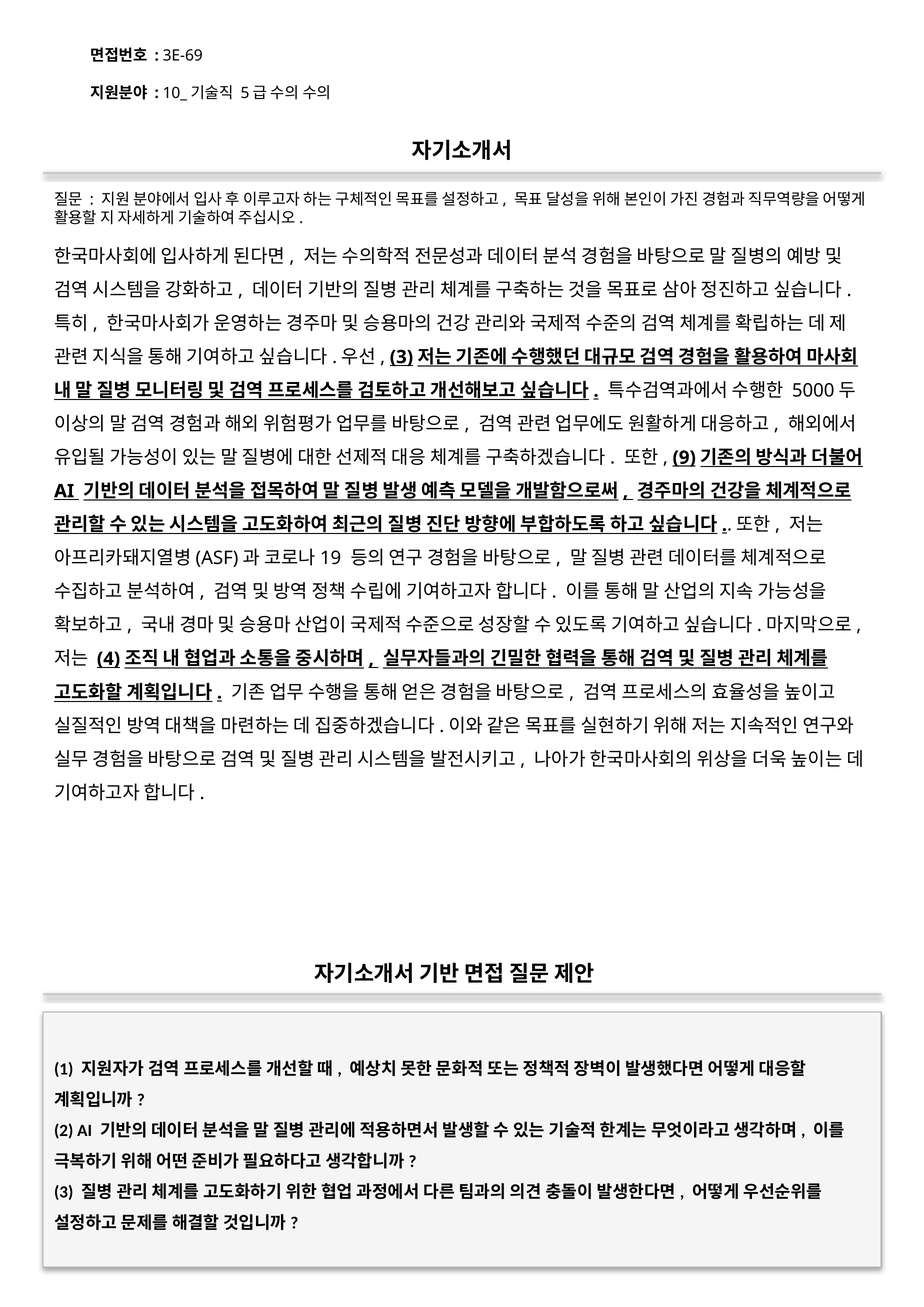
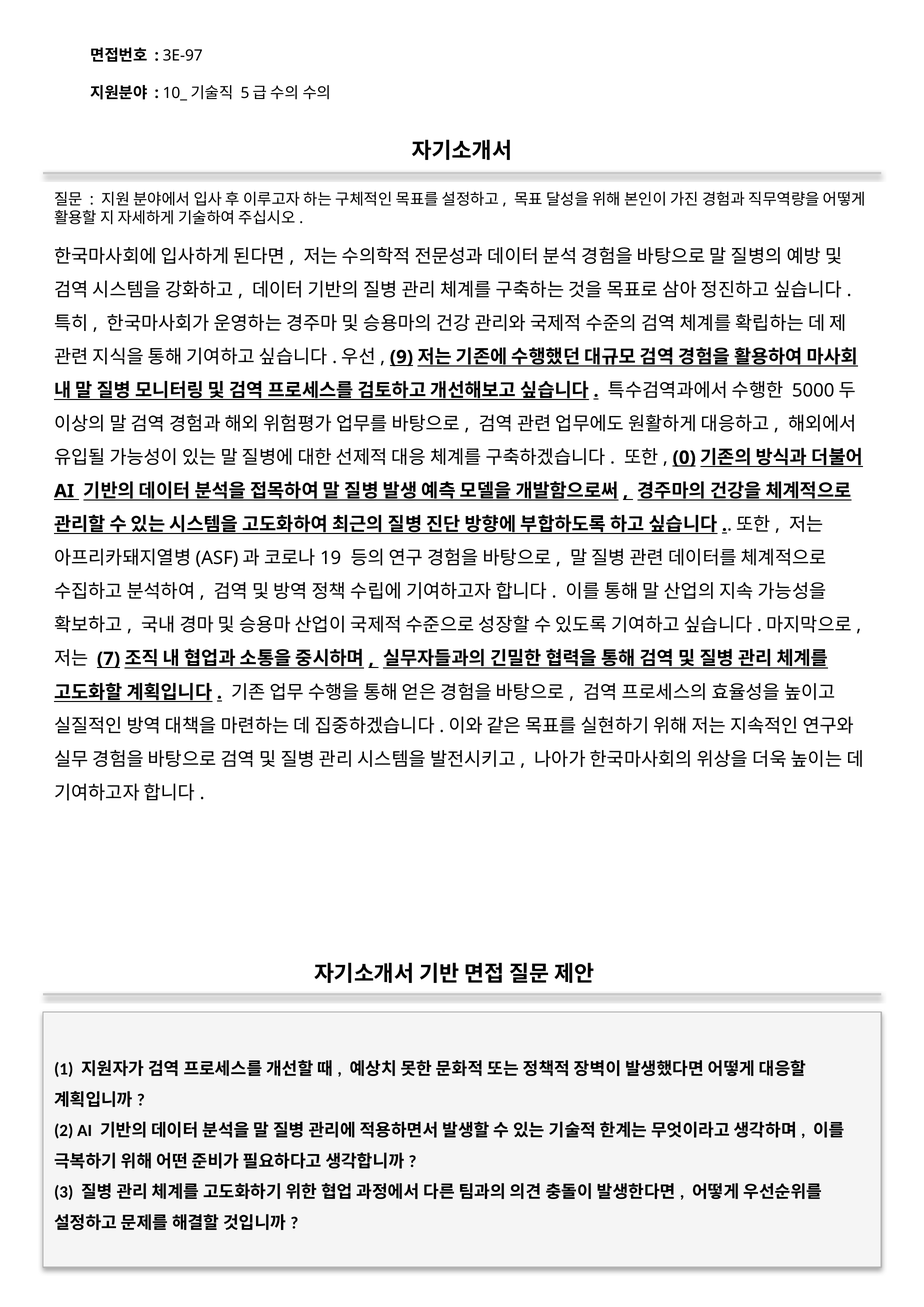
3E-69: 3E-69 -> 3E-97 (183, 56)
3: 3 -> 9 (401, 357)
9: 9 -> 0 (684, 458)
4: 4 -> 7 (109, 659)
